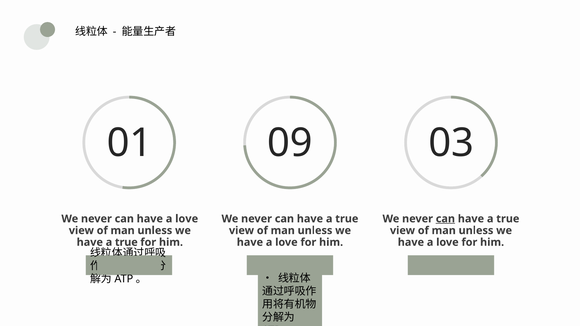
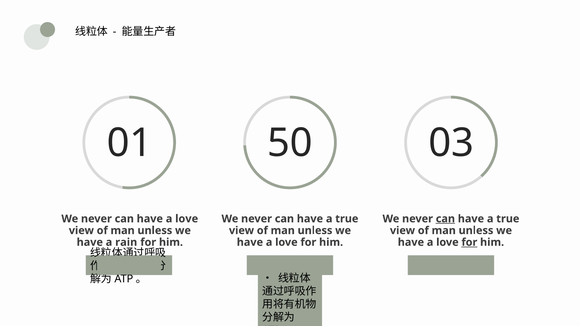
09: 09 -> 50 (290, 143)
true: true -> rain (126, 242)
for underline: none -> present (469, 242)
